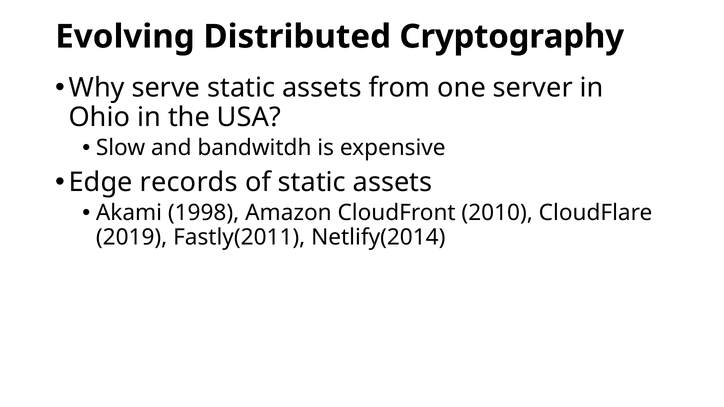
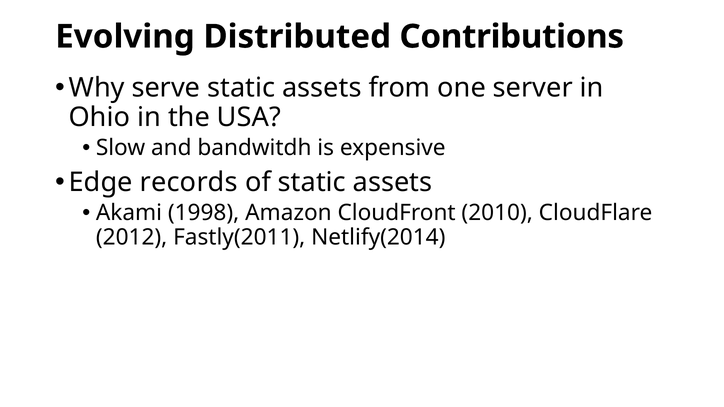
Cryptography: Cryptography -> Contributions (512, 37)
2019: 2019 -> 2012 (132, 238)
